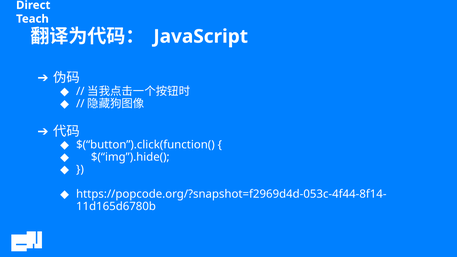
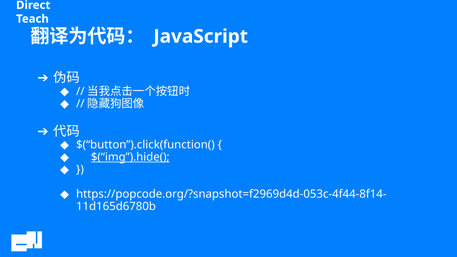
$(“img”).hide( underline: none -> present (130, 157)
